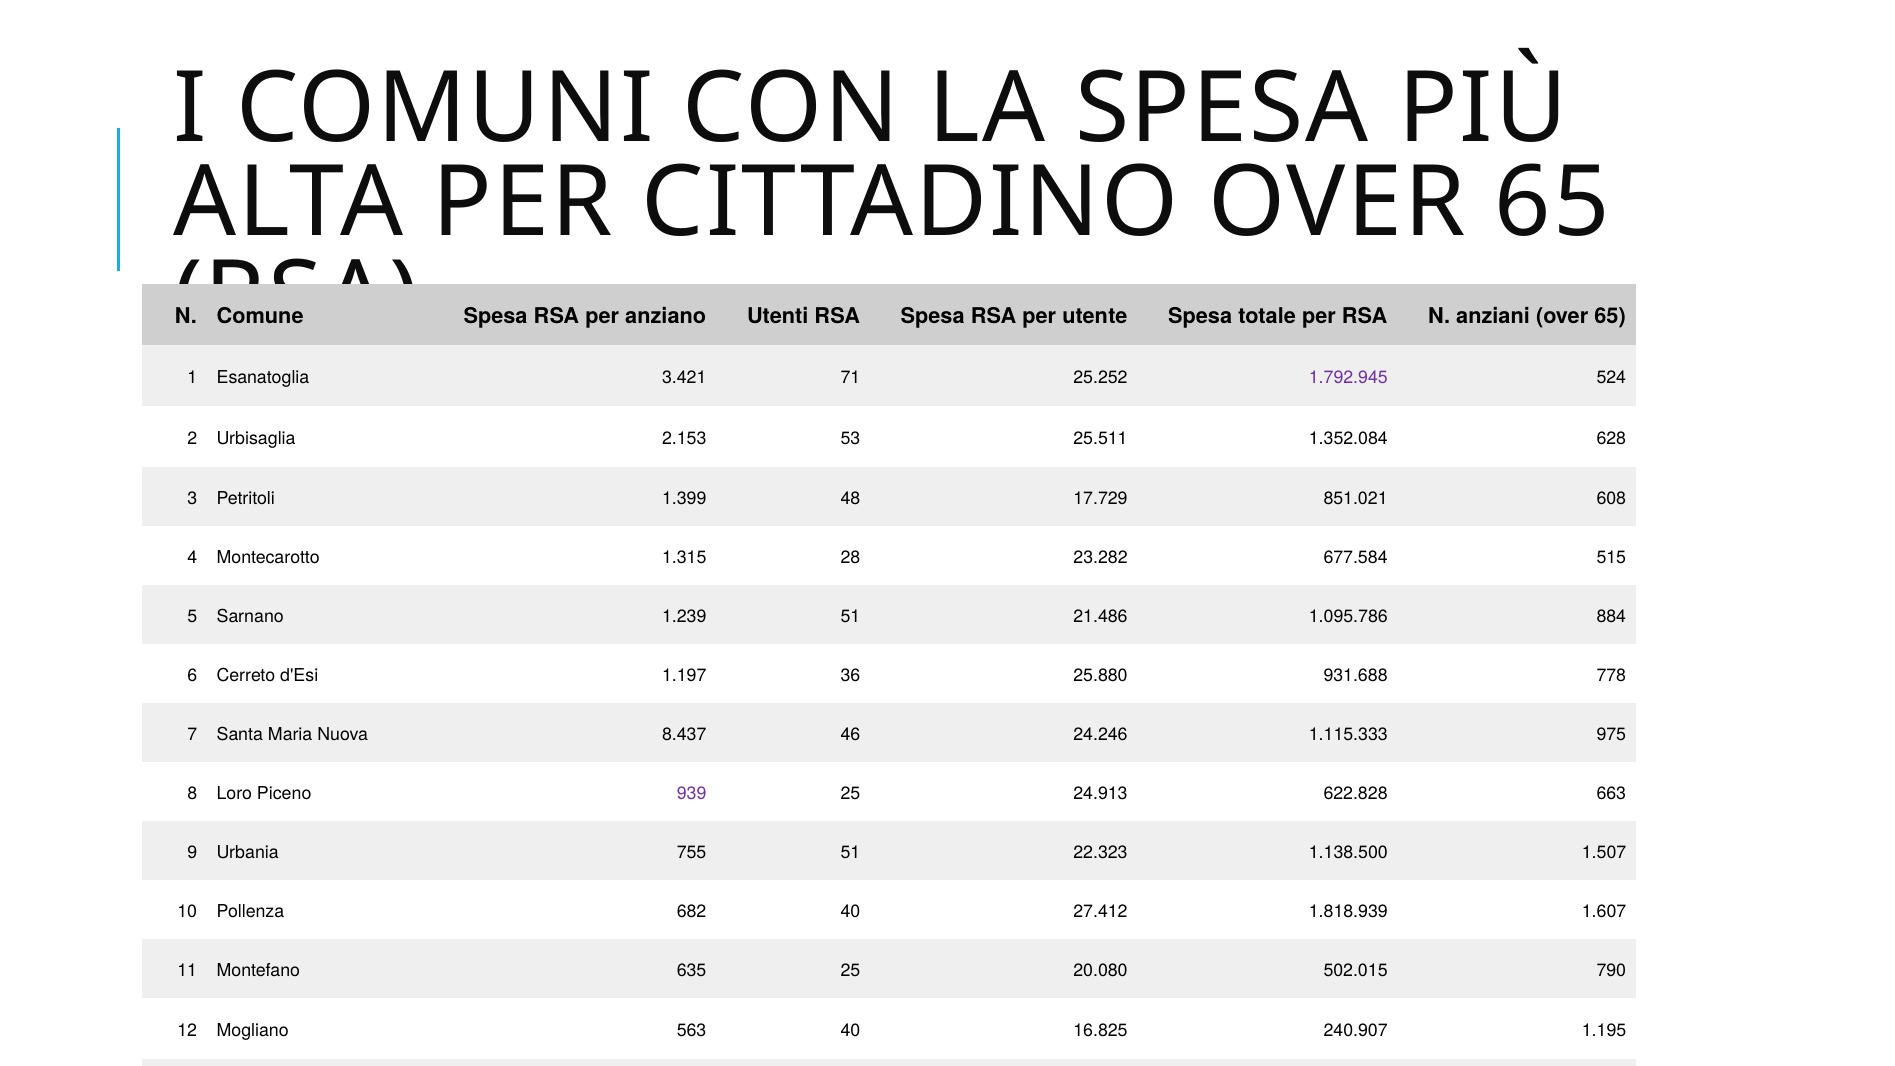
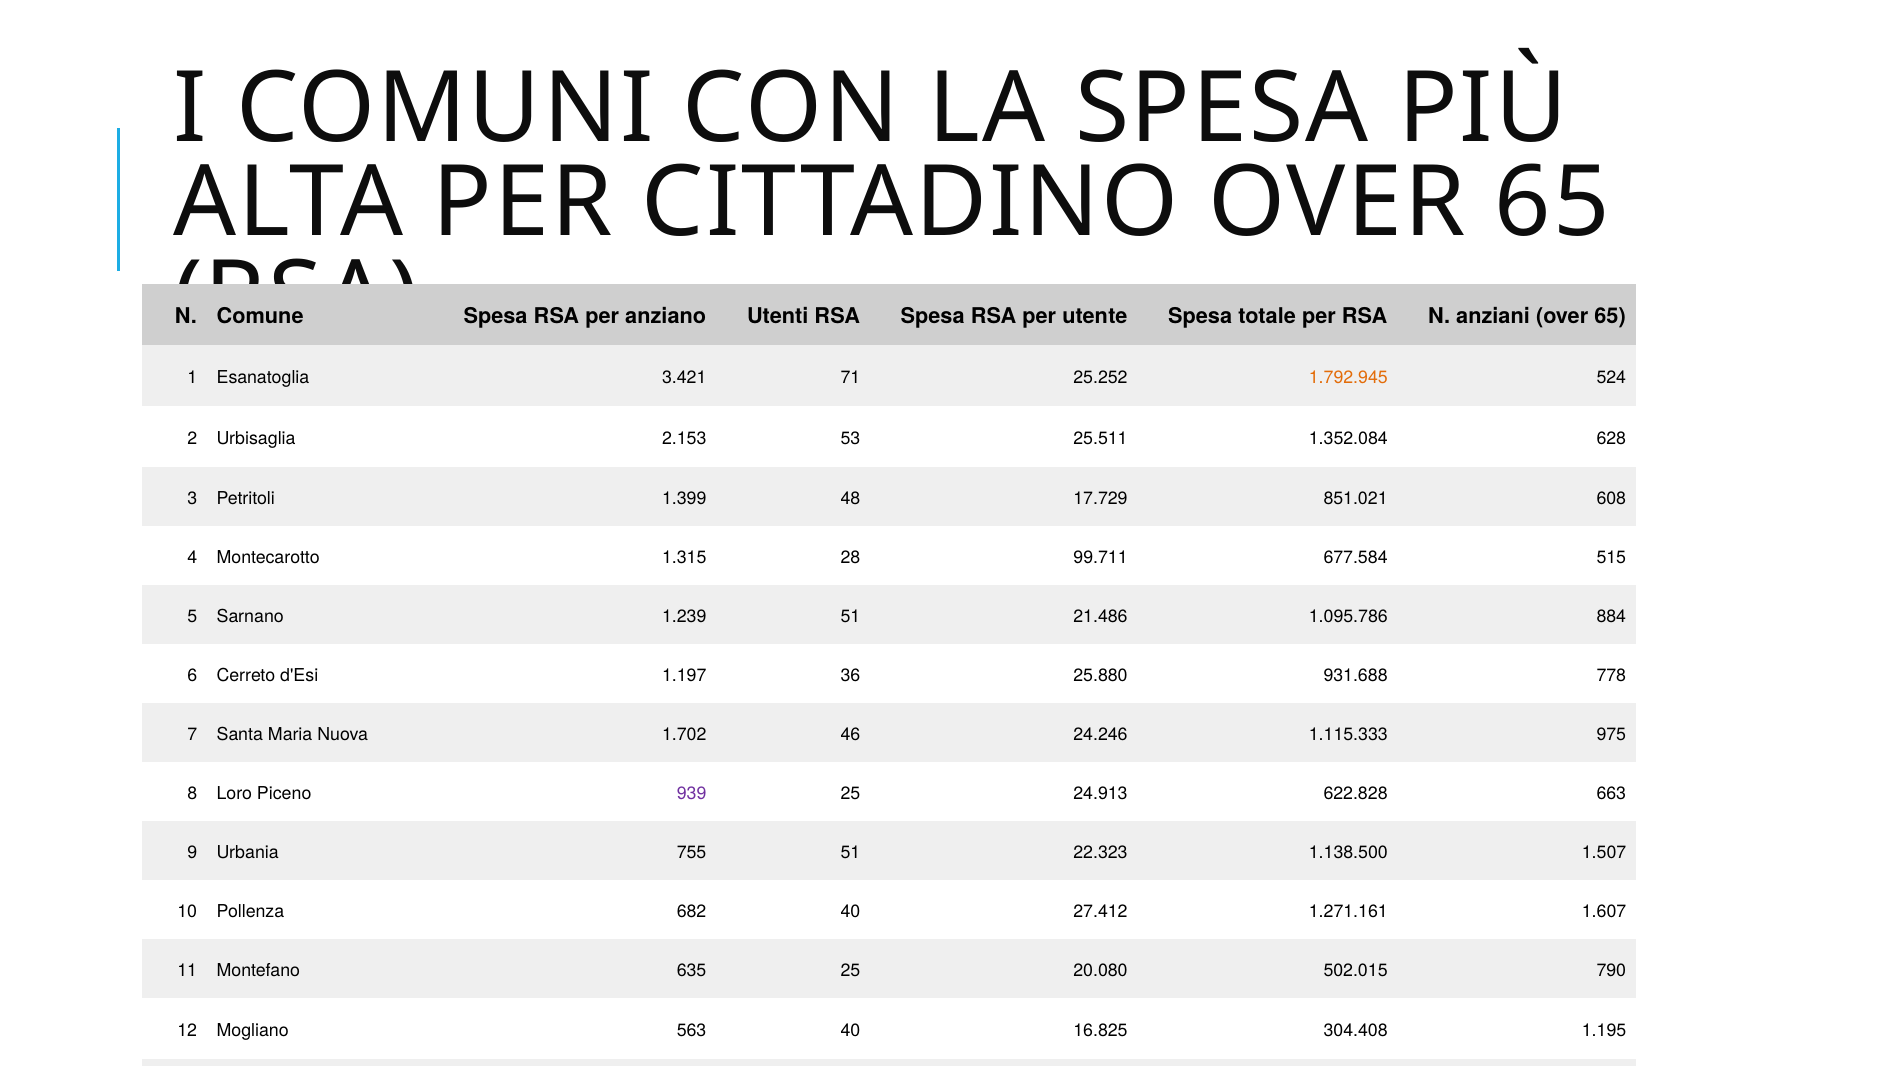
1.792.945 colour: purple -> orange (1348, 378)
23.282: 23.282 -> 99.711 (1101, 557)
8.437: 8.437 -> 1.702 (684, 734)
1.818.939: 1.818.939 -> 1.271.161 (1348, 911)
240.907: 240.907 -> 304.408 (1356, 1030)
